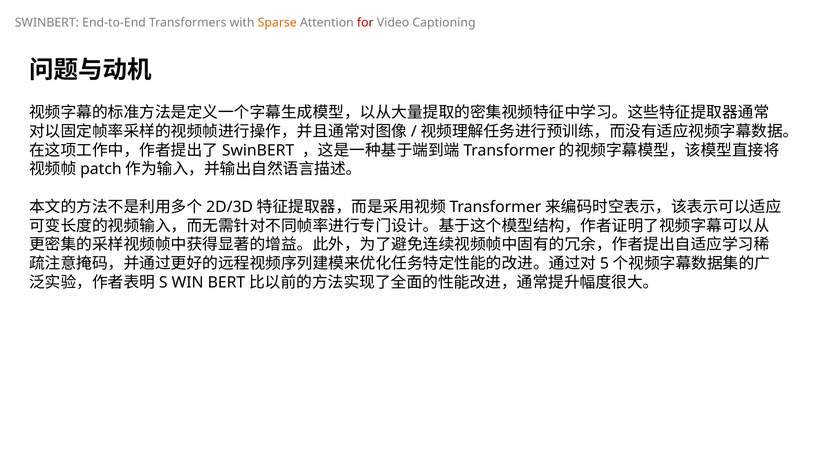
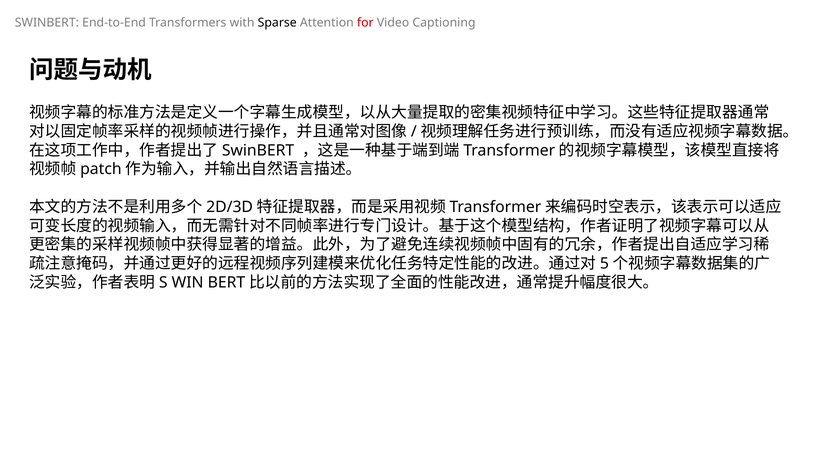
Sparse colour: orange -> black (277, 23)
